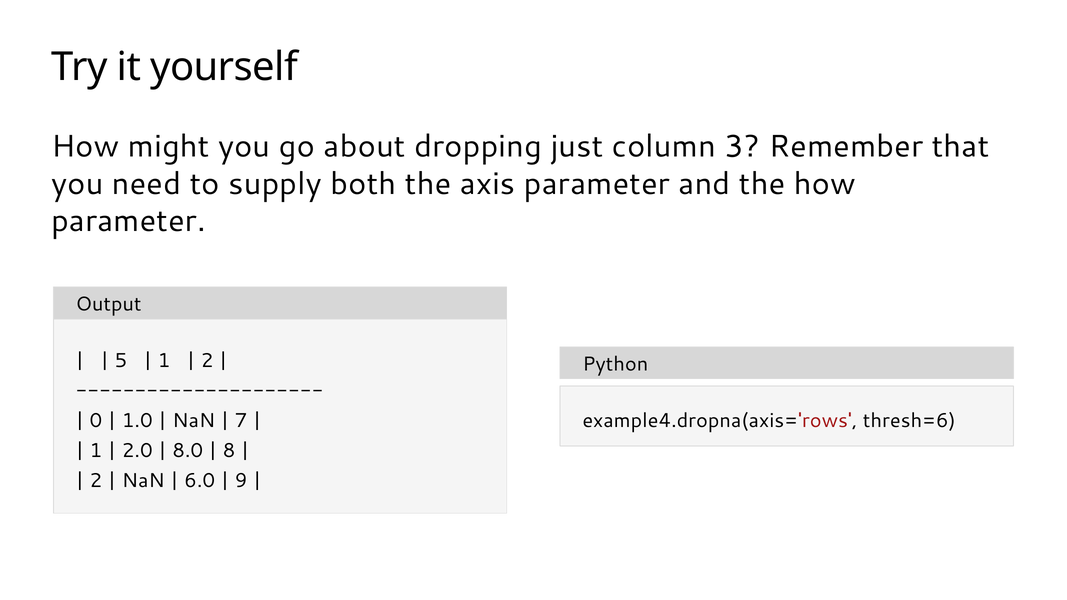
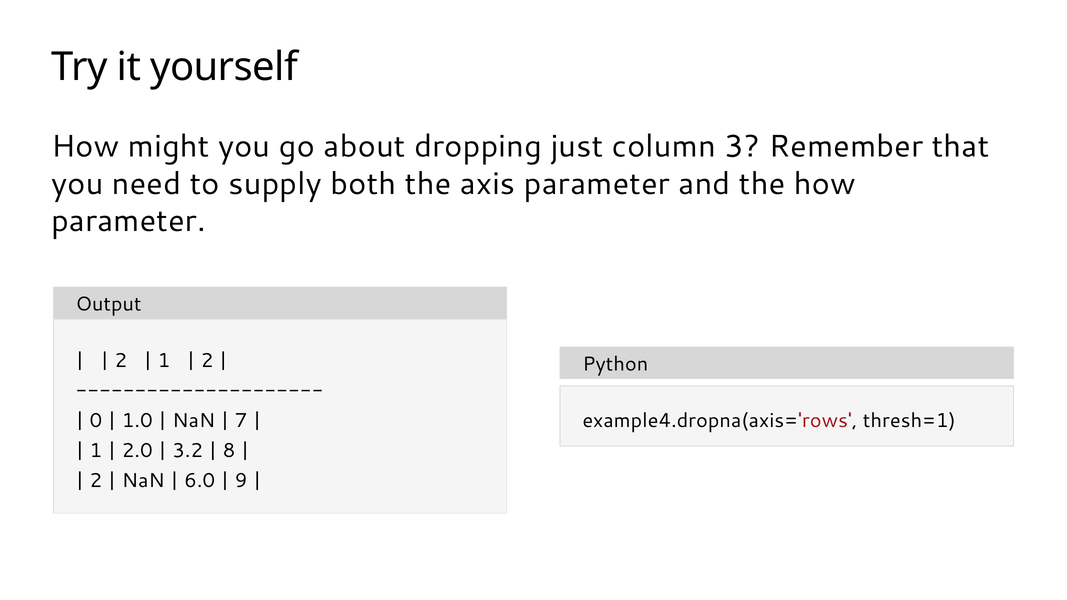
5: 5 -> 2 (121, 361)
thresh=6: thresh=6 -> thresh=1 (909, 421)
8.0: 8.0 -> 3.2 (188, 451)
